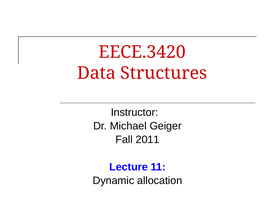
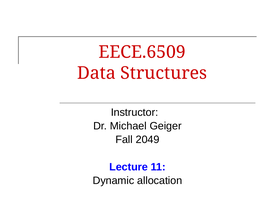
EECE.3420: EECE.3420 -> EECE.6509 (142, 52)
2011: 2011 -> 2049 (148, 140)
